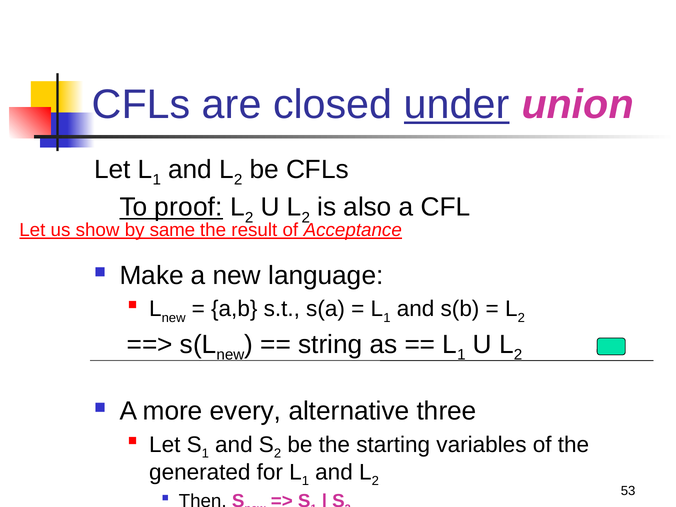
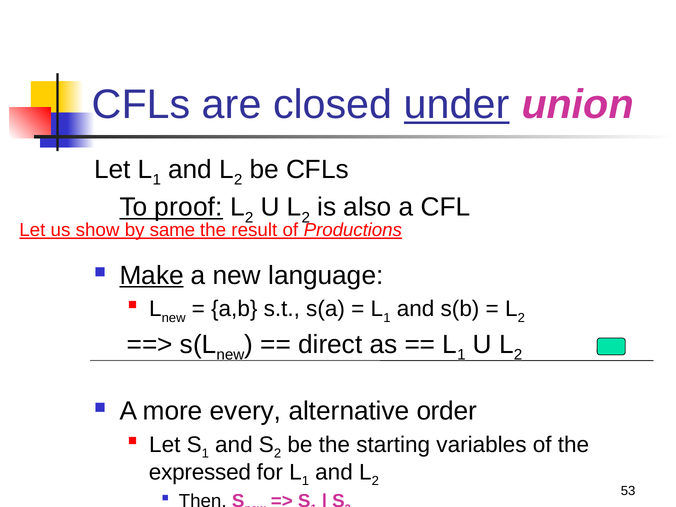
Acceptance: Acceptance -> Productions (353, 230)
Make underline: none -> present (152, 275)
string: string -> direct (330, 344)
three: three -> order (447, 411)
generated: generated -> expressed (200, 472)
